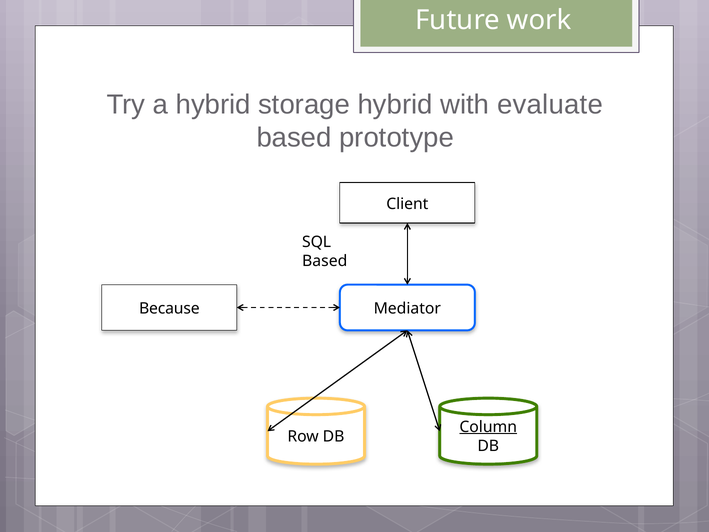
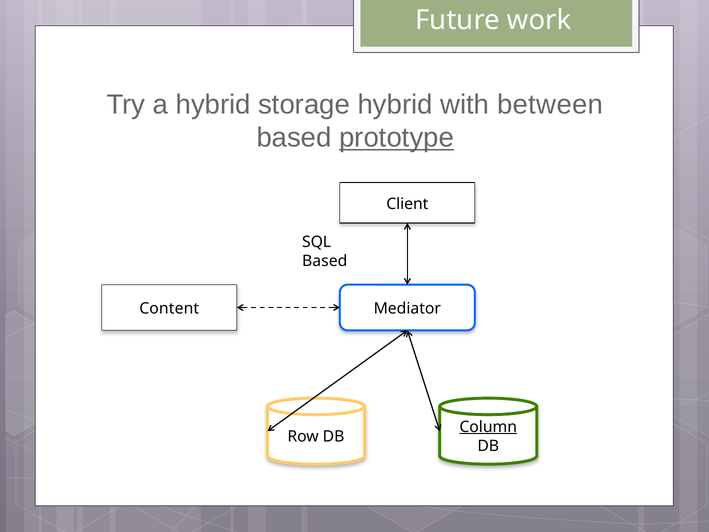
evaluate: evaluate -> between (550, 105)
prototype underline: none -> present (397, 138)
Because: Because -> Content (169, 308)
